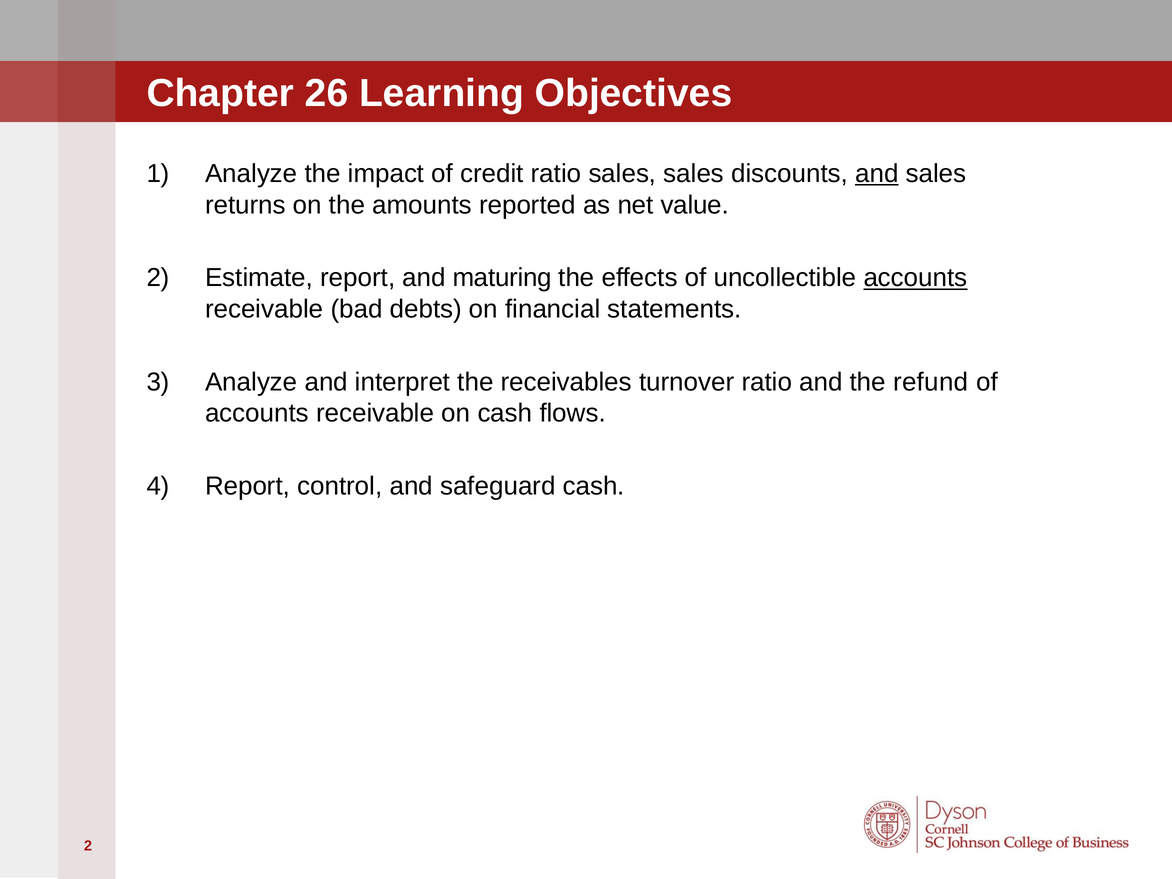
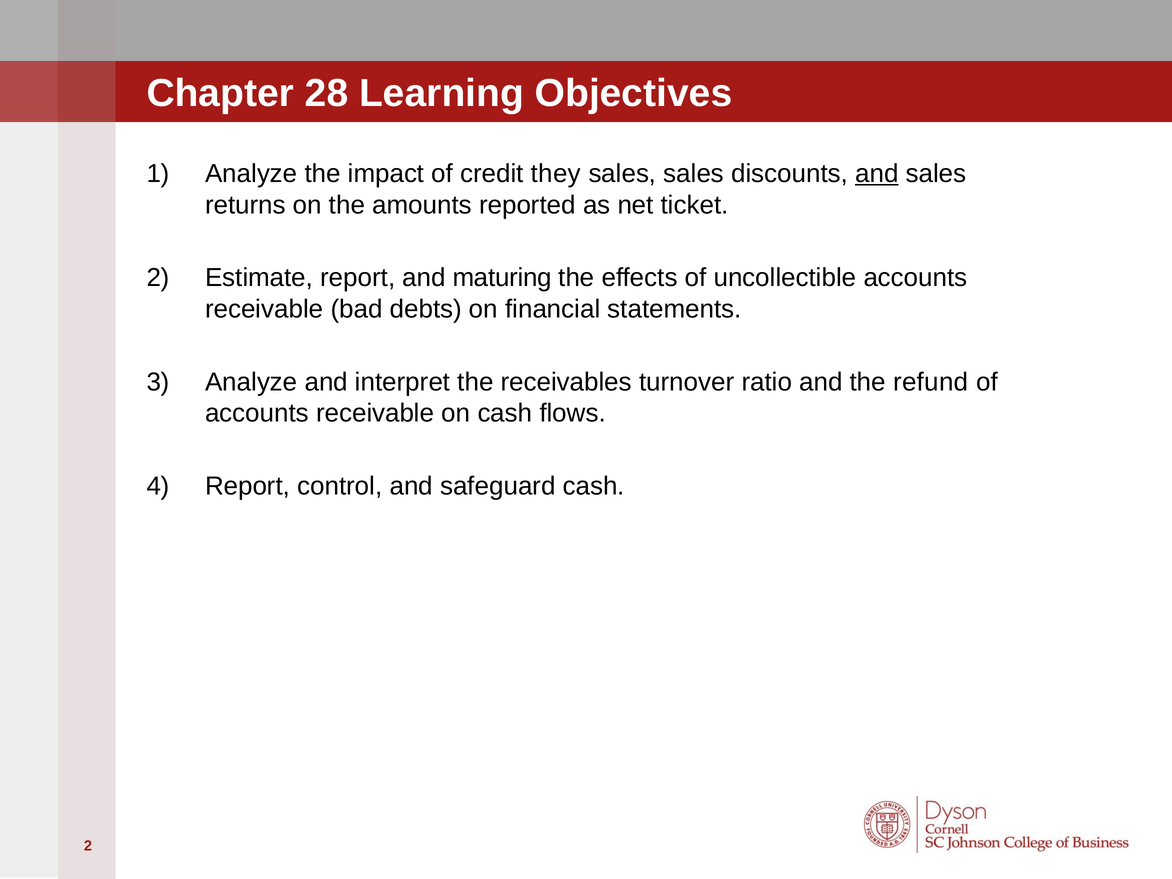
26: 26 -> 28 (327, 93)
credit ratio: ratio -> they (556, 174)
value: value -> ticket (695, 205)
accounts underline: present -> none (915, 278)
